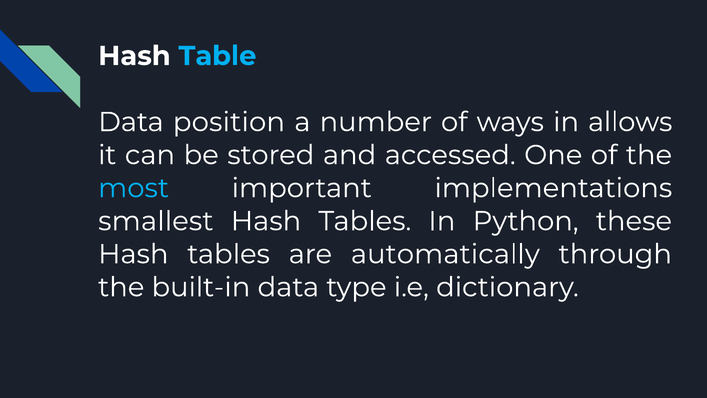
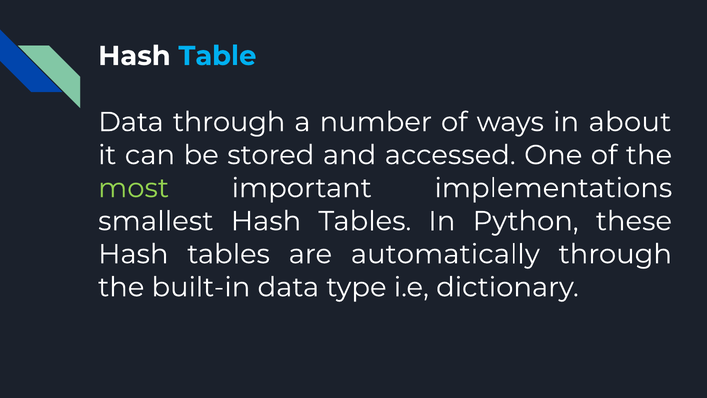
Data position: position -> through (229, 122)
allows: allows -> about (630, 122)
most colour: light blue -> light green (134, 188)
